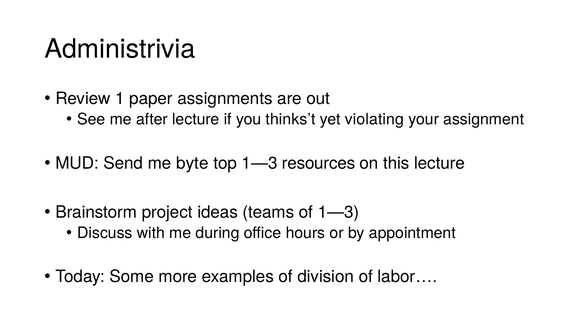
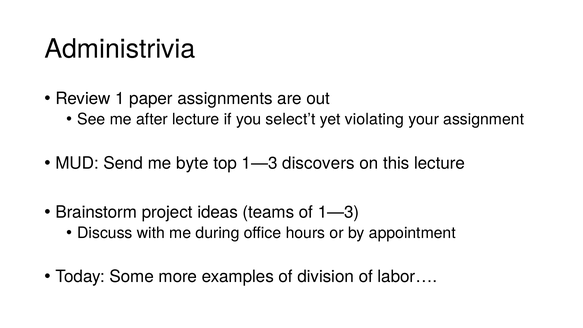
thinks’t: thinks’t -> select’t (291, 119)
resources: resources -> discovers (318, 163)
